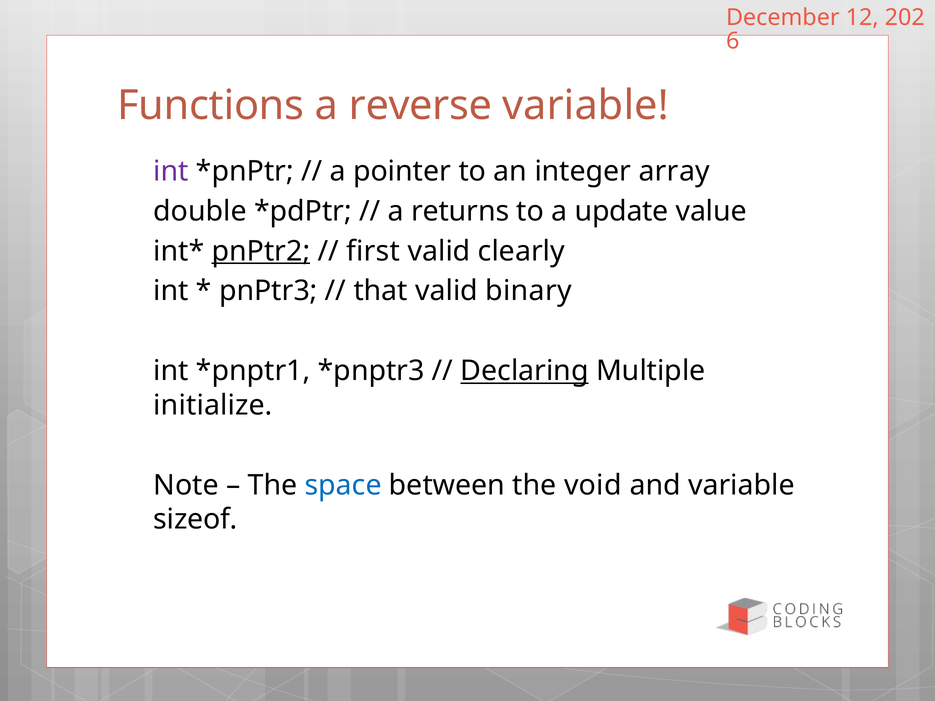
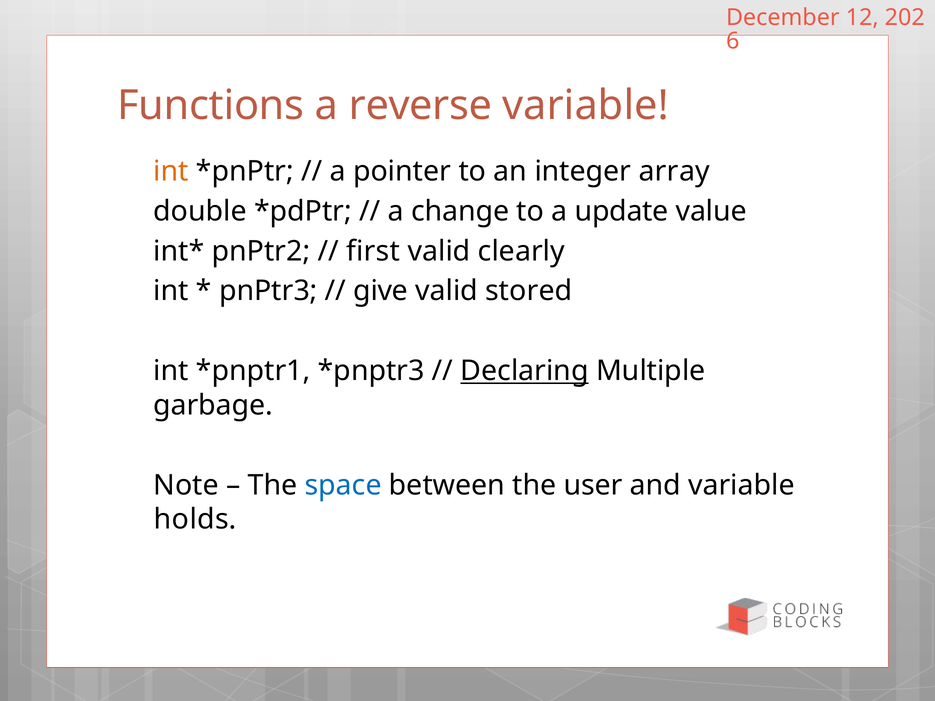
int colour: purple -> orange (171, 171)
returns: returns -> change (460, 211)
pnPtr2 underline: present -> none (261, 251)
that: that -> give (381, 291)
binary: binary -> stored (529, 291)
initialize: initialize -> garbage (213, 405)
void: void -> user (593, 485)
sizeof: sizeof -> holds (195, 520)
